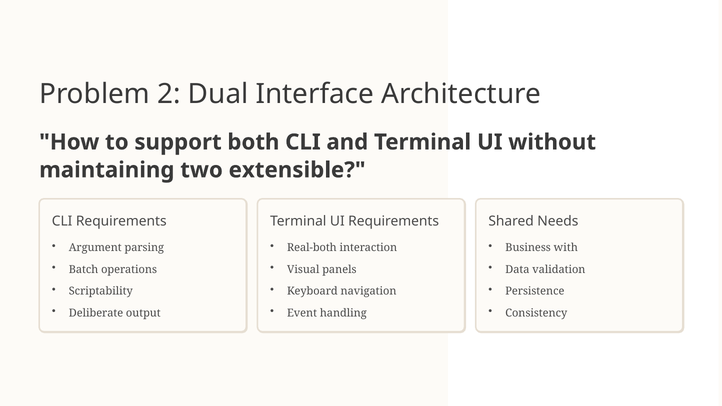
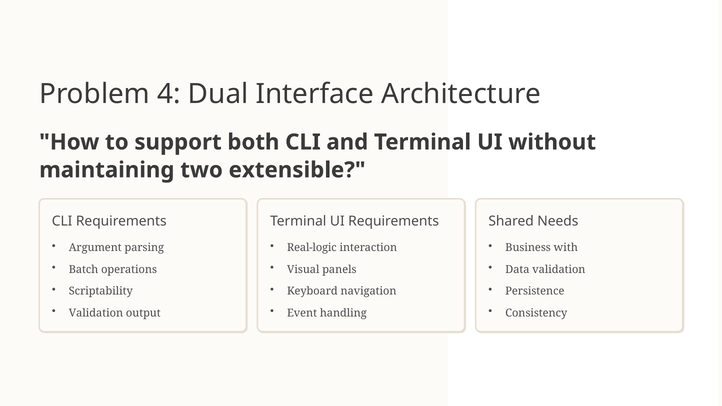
2: 2 -> 4 (169, 94)
Real-both: Real-both -> Real-logic (312, 248)
Deliberate: Deliberate -> Validation (96, 313)
